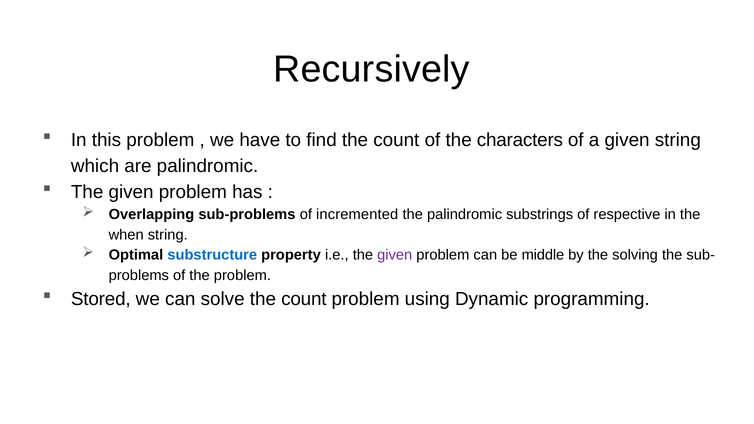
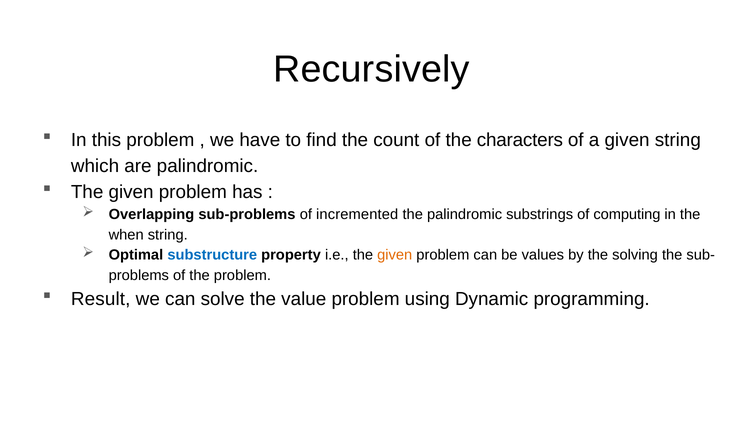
respective: respective -> computing (627, 215)
given colour: purple -> orange (395, 255)
middle: middle -> values (543, 255)
Stored: Stored -> Result (101, 299)
solve the count: count -> value (304, 299)
